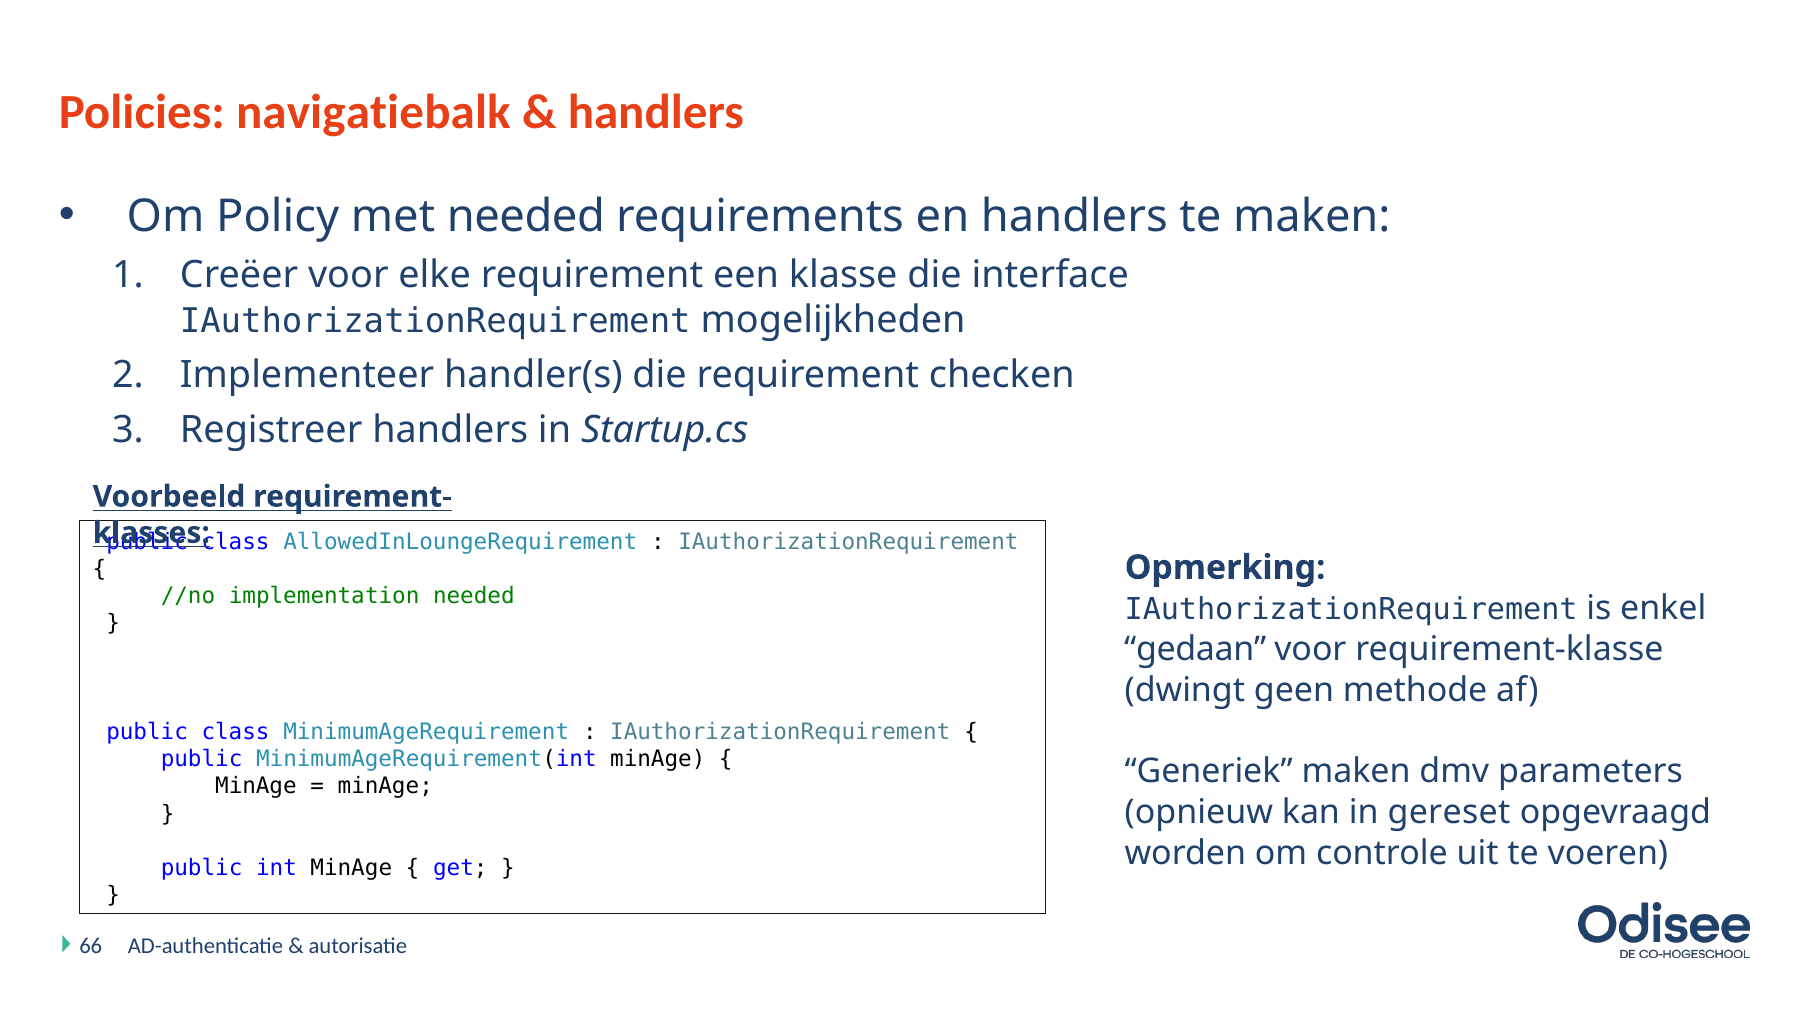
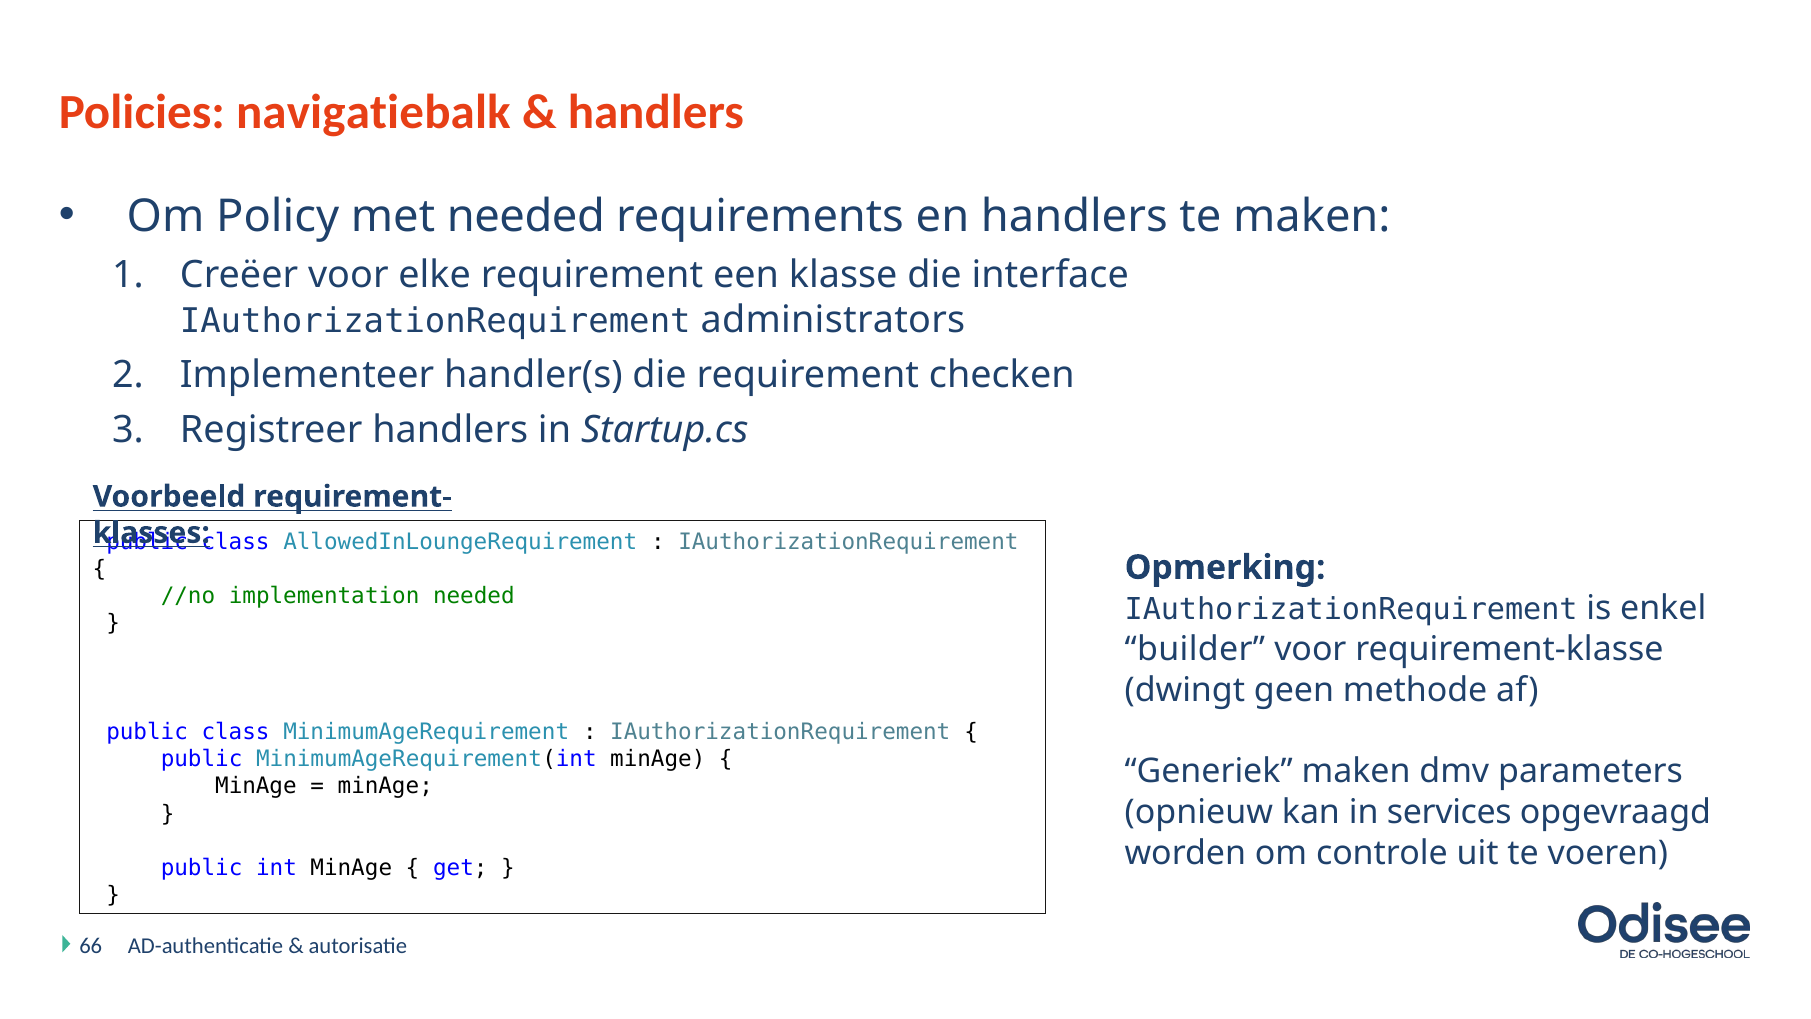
mogelijkheden: mogelijkheden -> administrators (833, 320)
gedaan: gedaan -> builder (1195, 649)
gereset: gereset -> services (1449, 812)
